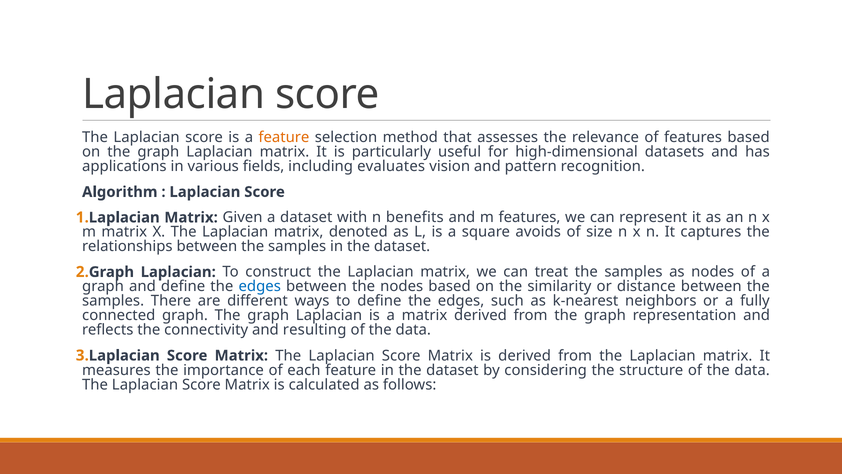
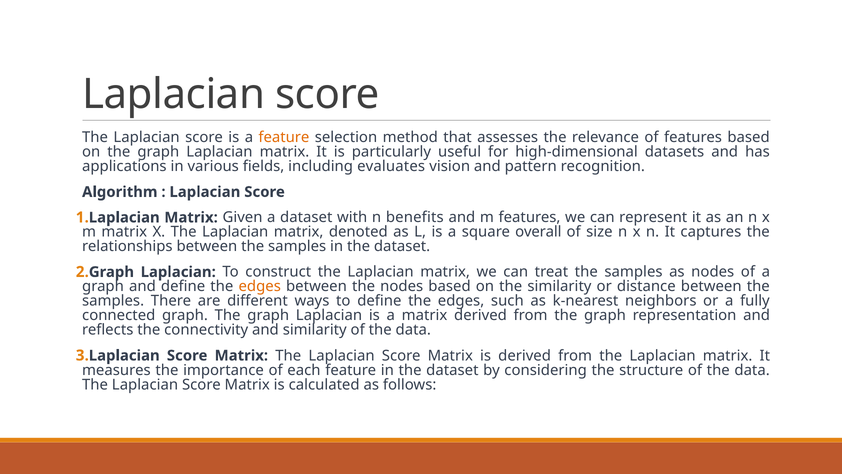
avoids: avoids -> overall (538, 232)
edges colour: blue -> orange (260, 286)
and resulting: resulting -> similarity (315, 330)
